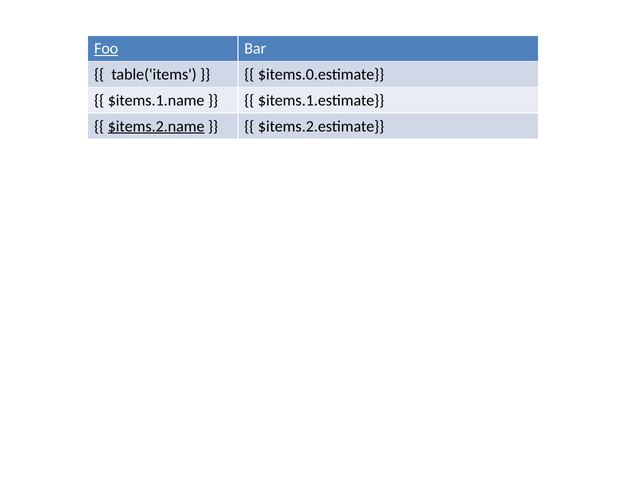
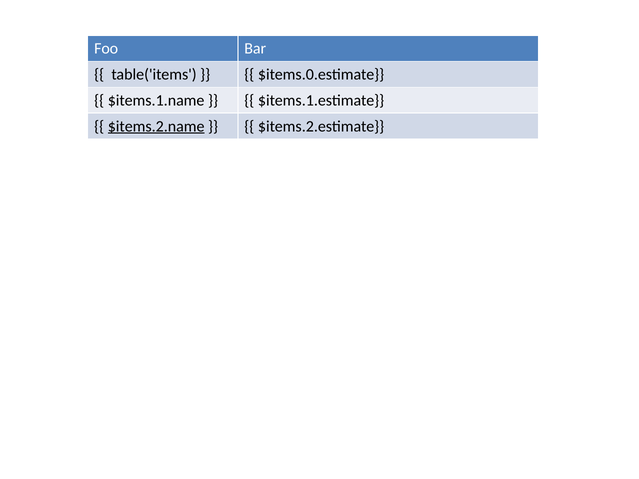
Foo underline: present -> none (106, 49)
